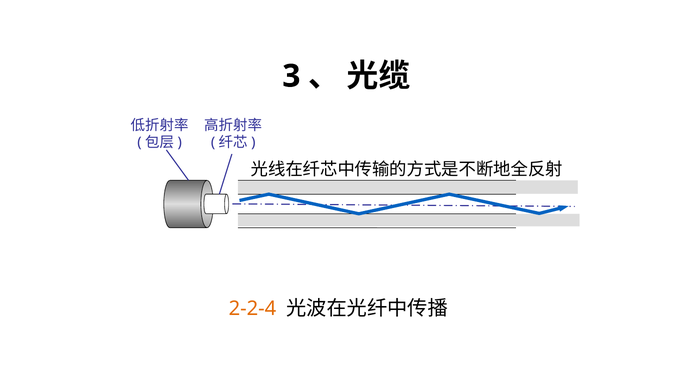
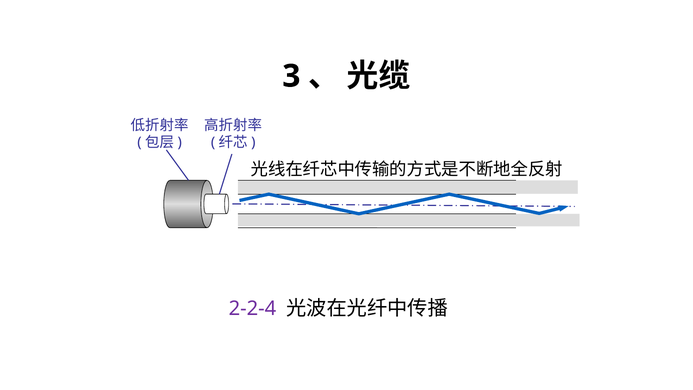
2-2-4 colour: orange -> purple (252, 308)
